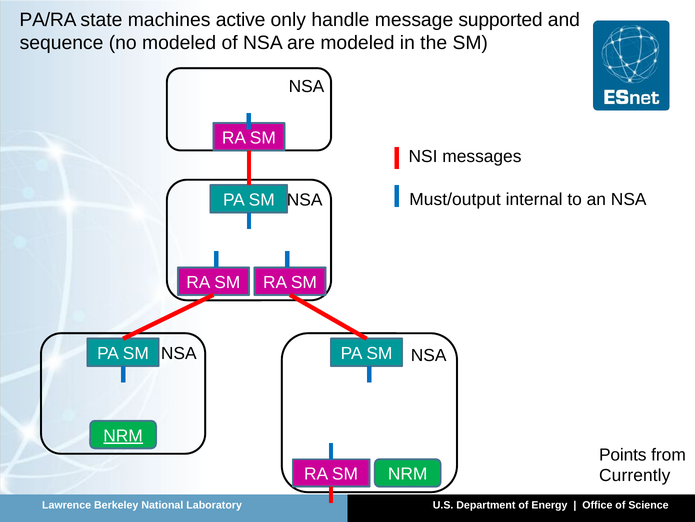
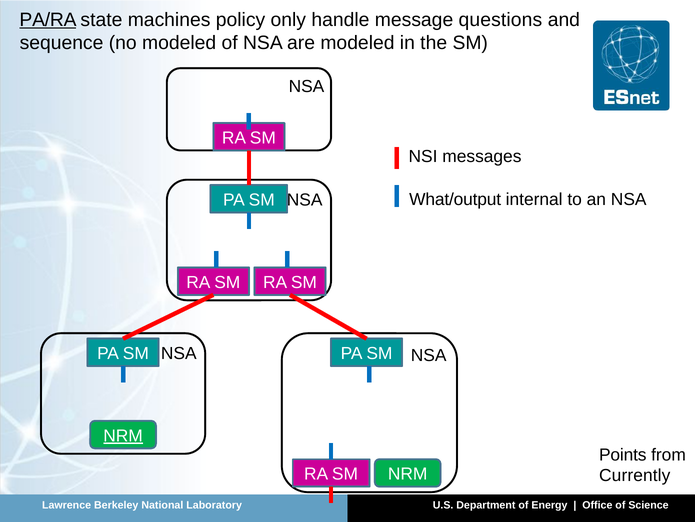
PA/RA underline: none -> present (48, 20)
active: active -> policy (241, 20)
supported: supported -> questions (500, 20)
Must/output: Must/output -> What/output (455, 199)
